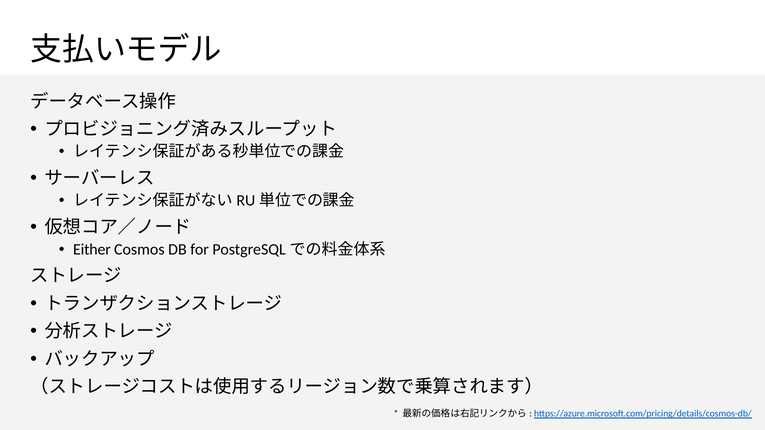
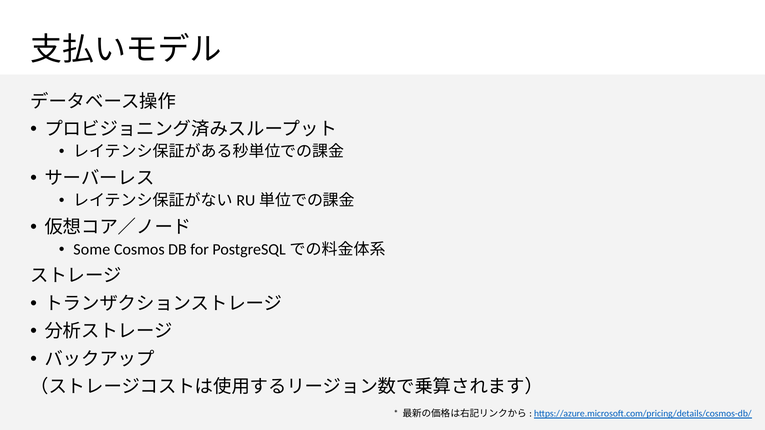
Either: Either -> Some (92, 250)
